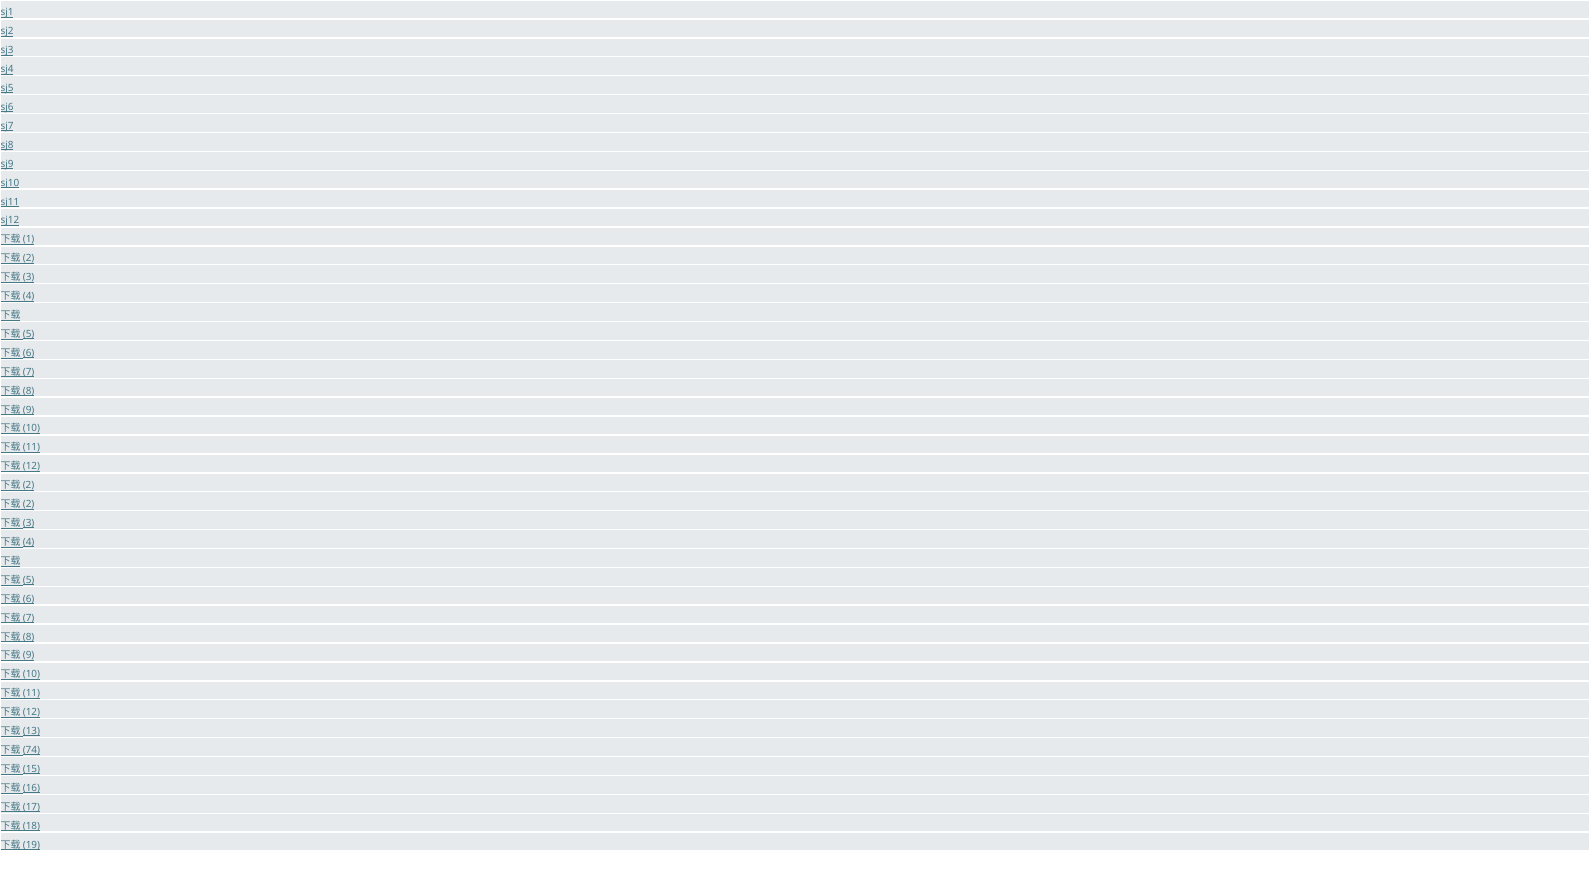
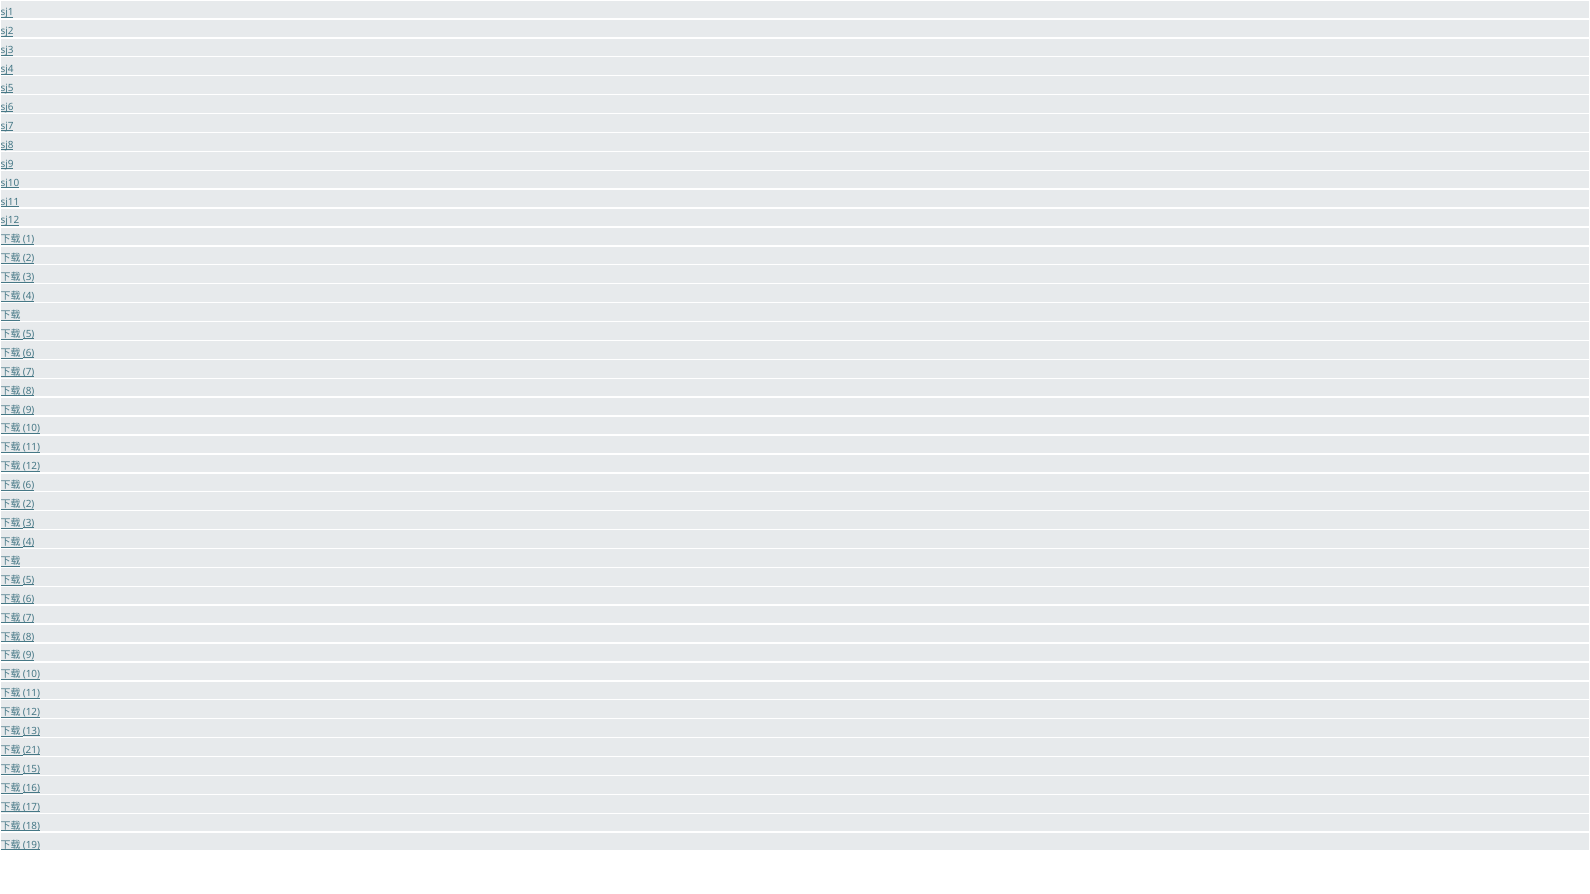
2: 2 -> 6 (29, 486)
74: 74 -> 21 (31, 751)
